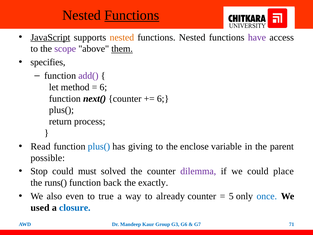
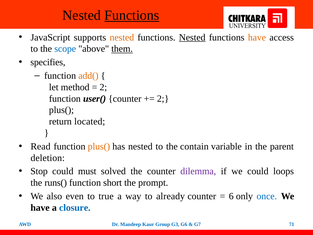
JavaScript underline: present -> none (50, 37)
Nested underline: none -> present (192, 37)
have colour: purple -> orange (257, 37)
scope colour: purple -> blue (65, 49)
add( colour: purple -> orange (88, 76)
6: 6 -> 2 (103, 87)
next(: next( -> user( (95, 98)
6: 6 -> 2 (163, 98)
process: process -> located (90, 121)
plus( colour: blue -> orange (99, 146)
has giving: giving -> nested (140, 146)
enclose: enclose -> contain (194, 146)
possible: possible -> deletion (48, 158)
place: place -> loops (284, 171)
back: back -> short (113, 183)
exactly: exactly -> prompt (153, 183)
5: 5 -> 6 (231, 196)
used: used -> have (40, 207)
